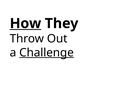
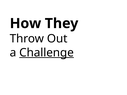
How underline: present -> none (25, 23)
